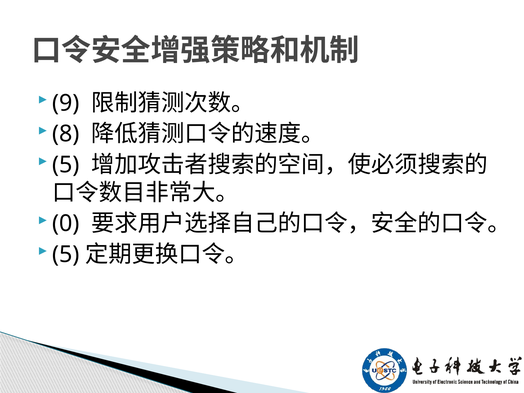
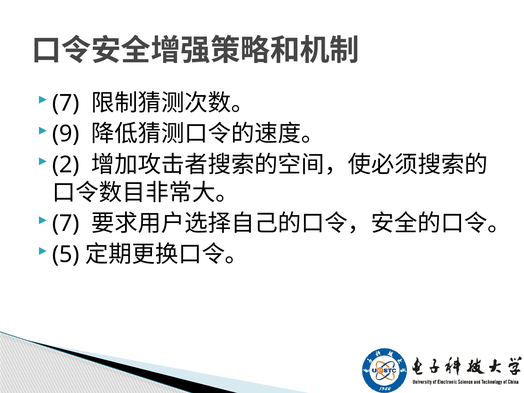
9: 9 -> 7 (66, 103)
8: 8 -> 9 (66, 134)
5: 5 -> 2 (66, 165)
0: 0 -> 7 (66, 224)
